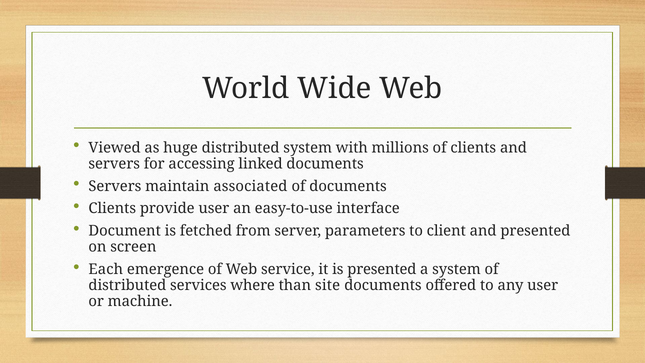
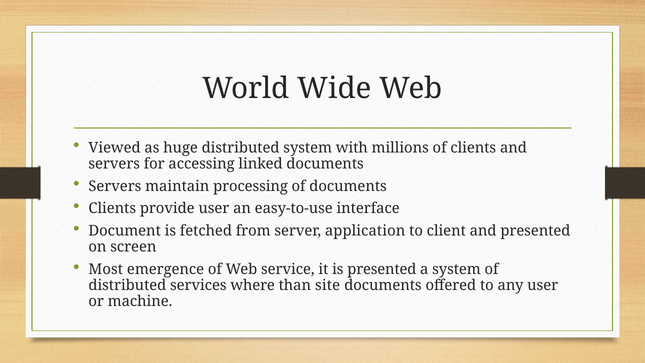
associated: associated -> processing (250, 186)
parameters: parameters -> application (365, 231)
Each: Each -> Most (106, 269)
